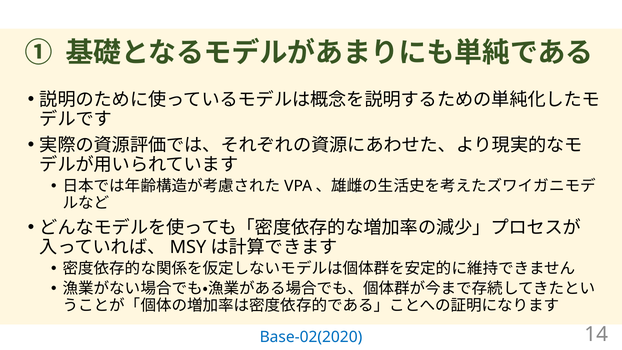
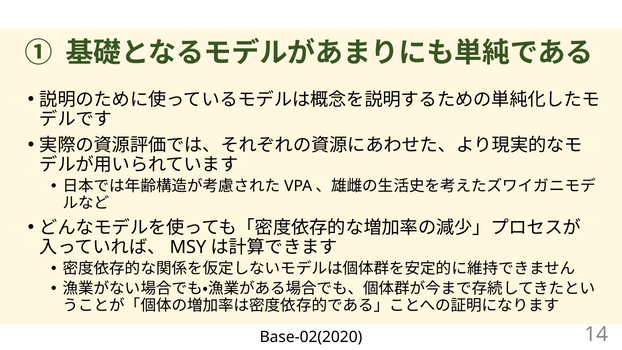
Base-02(2020 colour: blue -> black (311, 337)
